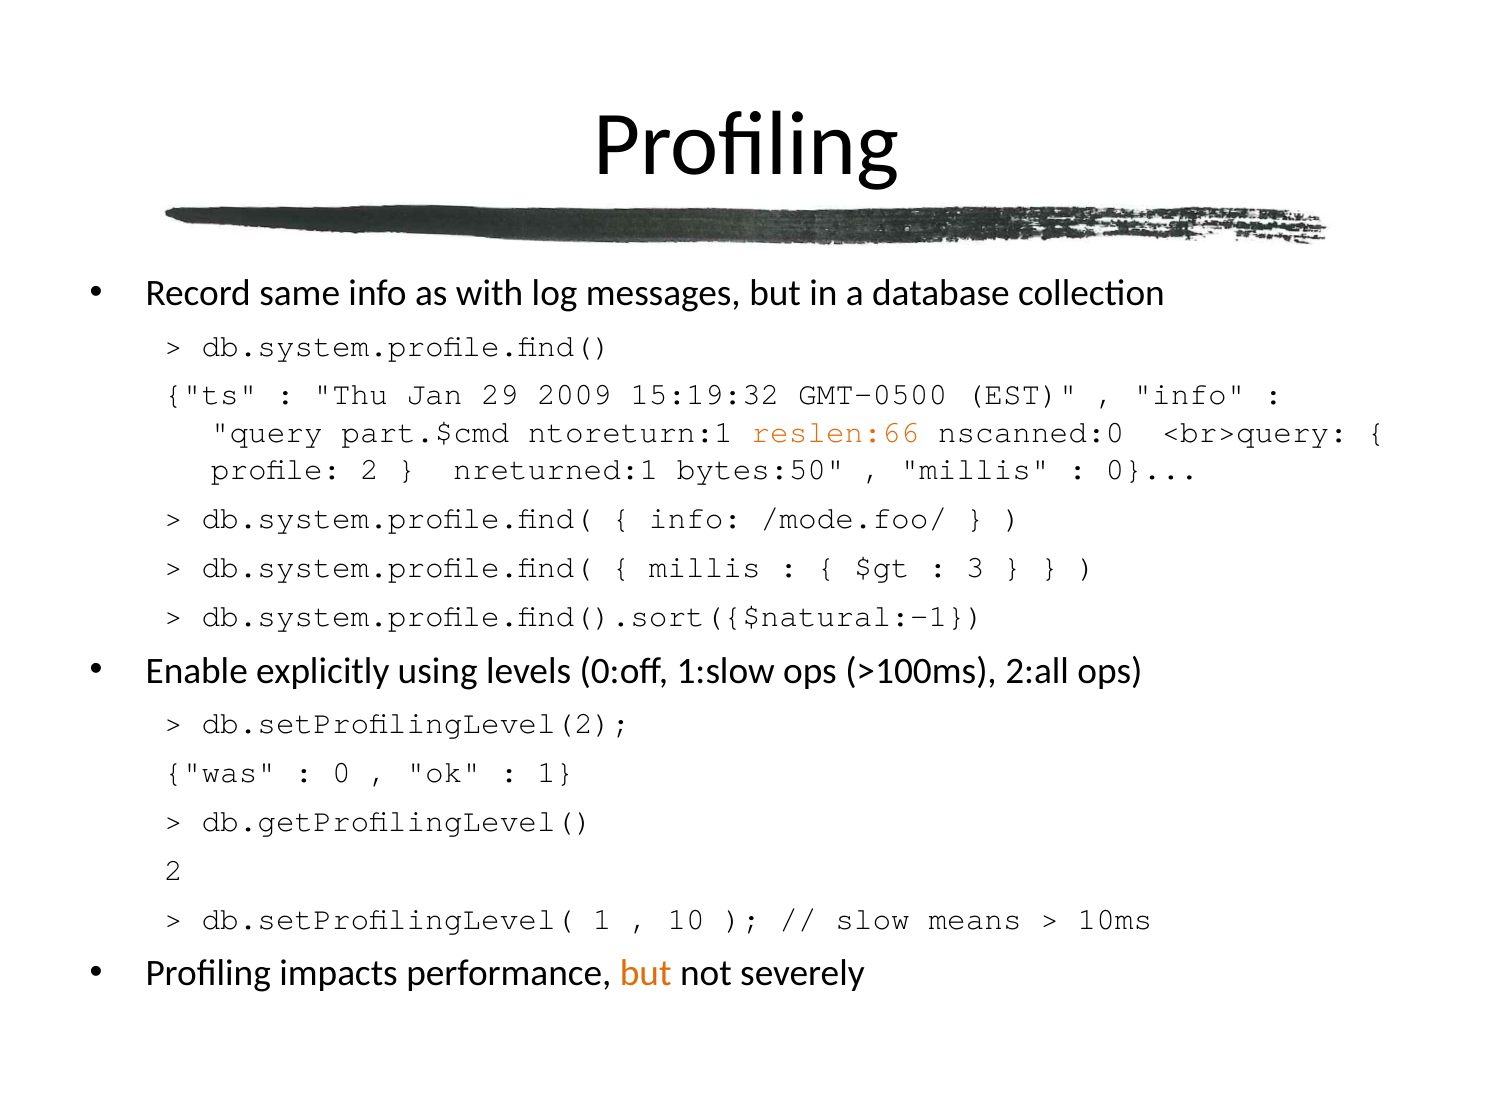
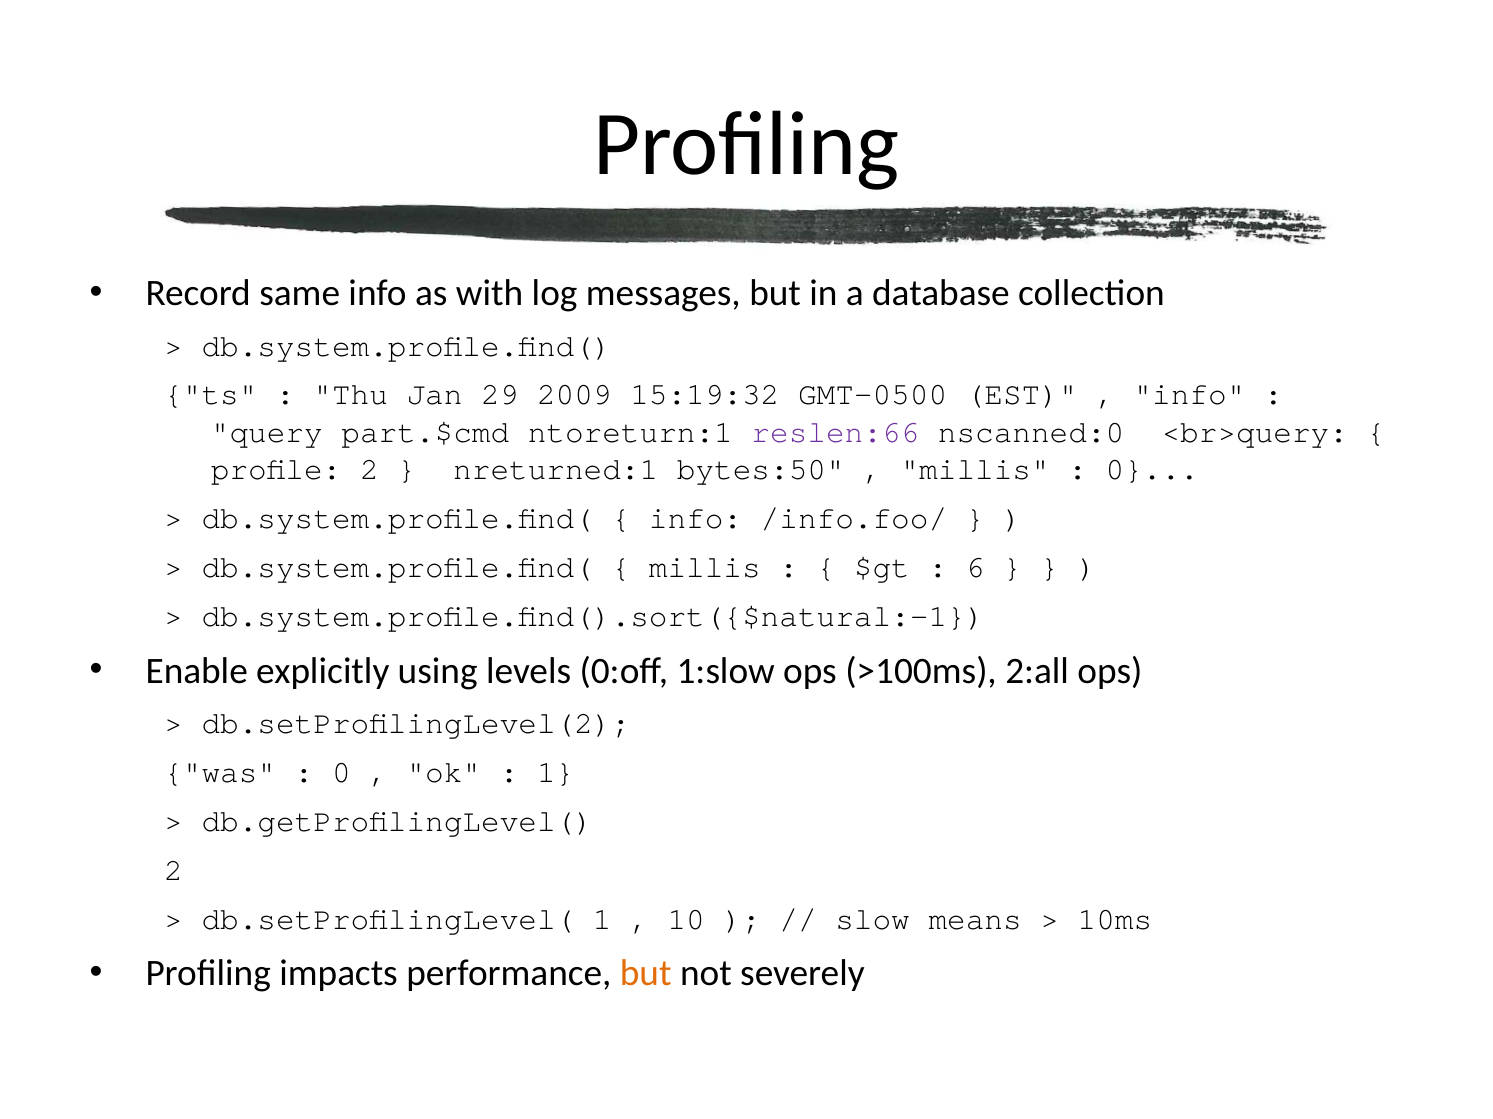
reslen:66 colour: orange -> purple (835, 432)
/mode.foo/: /mode.foo/ -> /info.foo/ (854, 519)
3: 3 -> 6 (975, 568)
